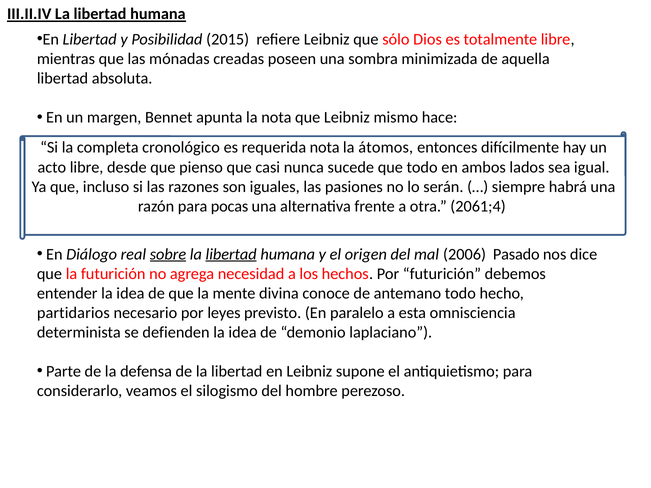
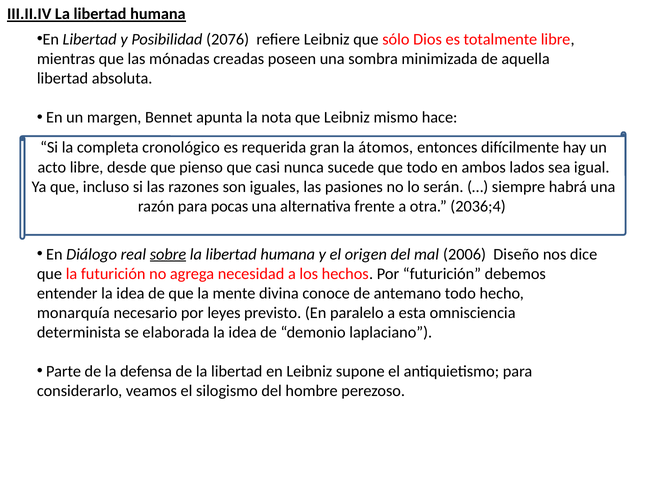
2015: 2015 -> 2076 (228, 40)
requerida nota: nota -> gran (325, 148)
2061;4: 2061;4 -> 2036;4 (478, 206)
libertad underline: present -> none (231, 254)
Pasado: Pasado -> Diseño (516, 254)
partidarios: partidarios -> monarquía (73, 313)
defienden: defienden -> elaborada (176, 332)
